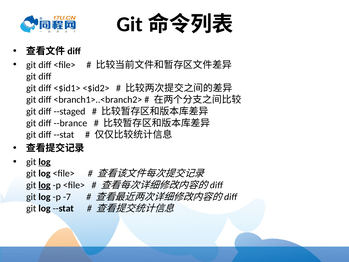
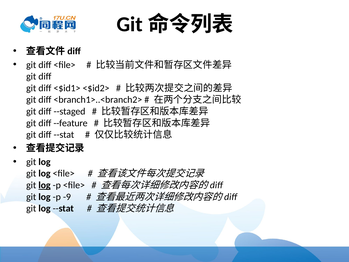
--brance: --brance -> --feature (71, 123)
log underline: present -> none (44, 162)
-7: -7 -> -9 (67, 197)
